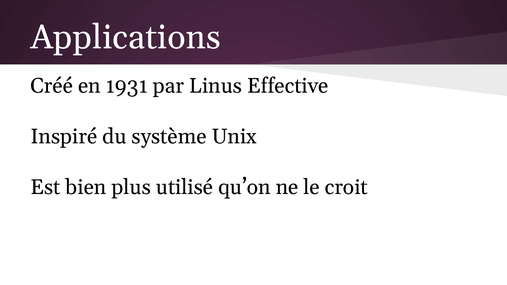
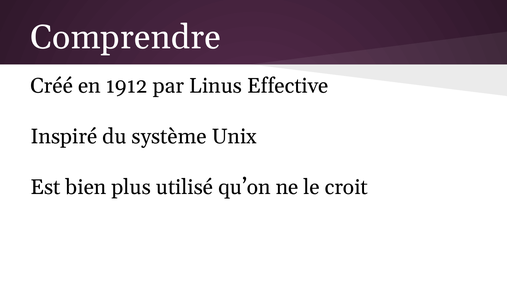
Applications: Applications -> Comprendre (126, 38)
1931: 1931 -> 1912 (127, 86)
